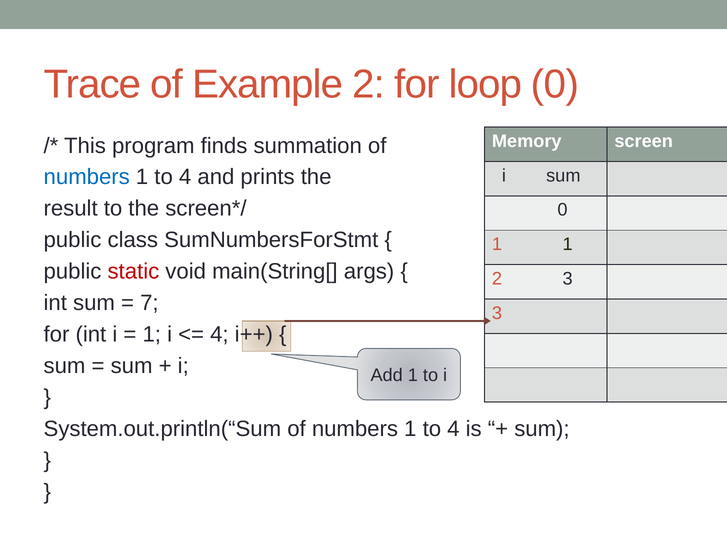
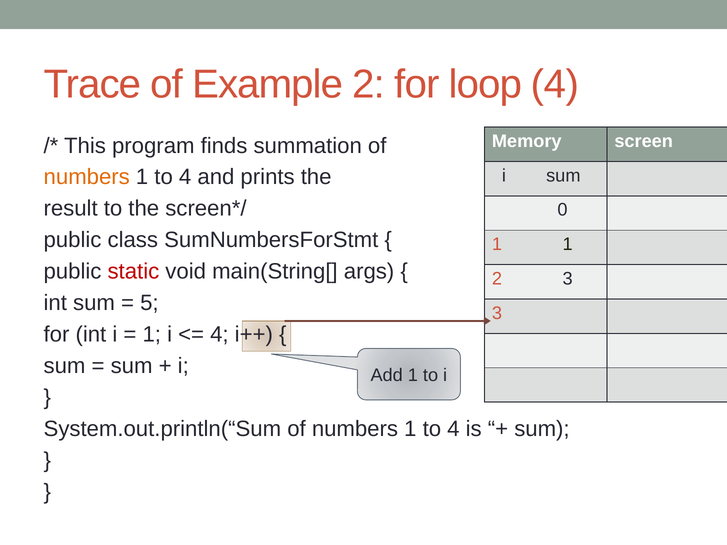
loop 0: 0 -> 4 (555, 85)
numbers colour: blue -> orange (87, 177)
7: 7 -> 5 (149, 303)
